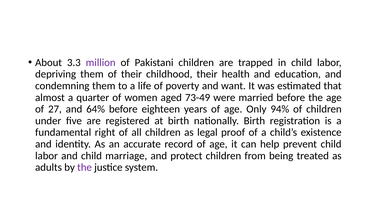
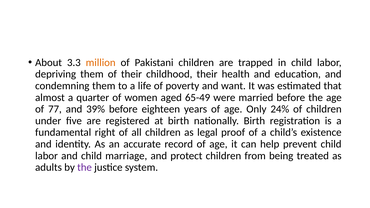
million colour: purple -> orange (101, 63)
73-49: 73-49 -> 65-49 (198, 98)
27: 27 -> 77 (55, 109)
64%: 64% -> 39% (96, 109)
94%: 94% -> 24% (280, 109)
